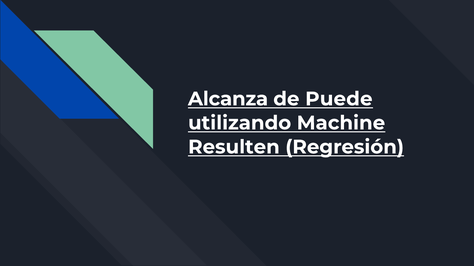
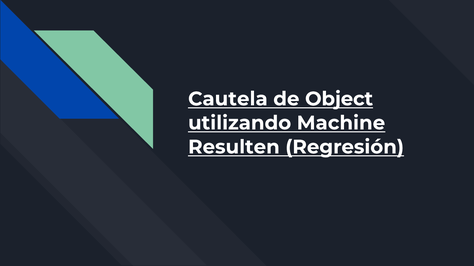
Alcanza: Alcanza -> Cautela (228, 99)
Puede: Puede -> Object (339, 99)
